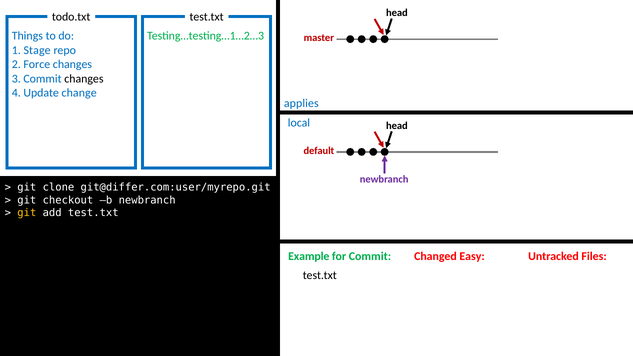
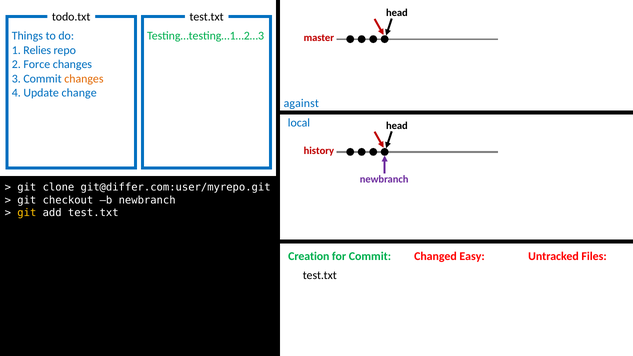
Stage: Stage -> Relies (37, 50)
changes colour: black -> orange (84, 79)
applies: applies -> against (301, 104)
default: default -> history (319, 151)
Example: Example -> Creation (309, 256)
